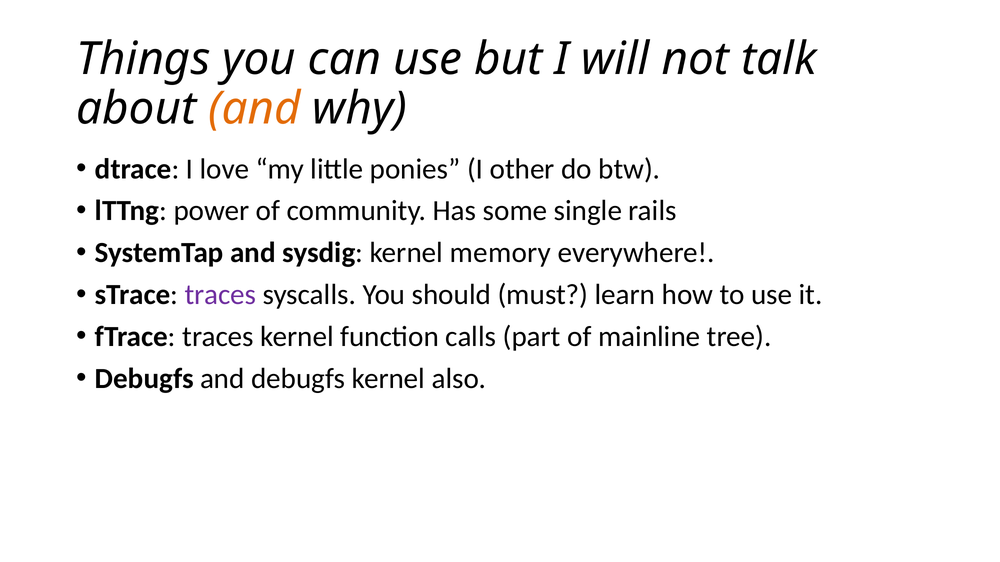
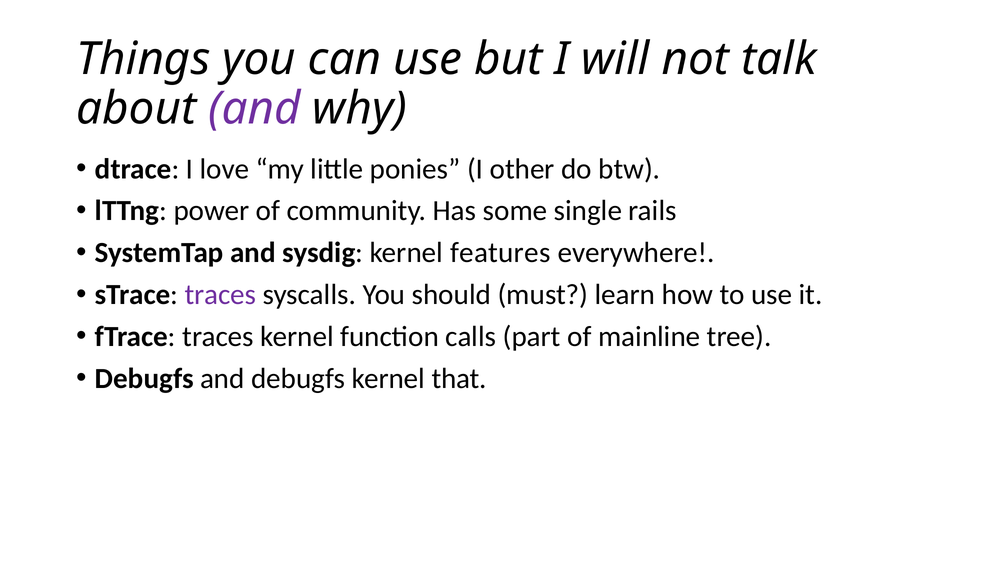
and colour: orange -> purple (254, 109)
memory: memory -> features (500, 253)
also: also -> that (459, 379)
